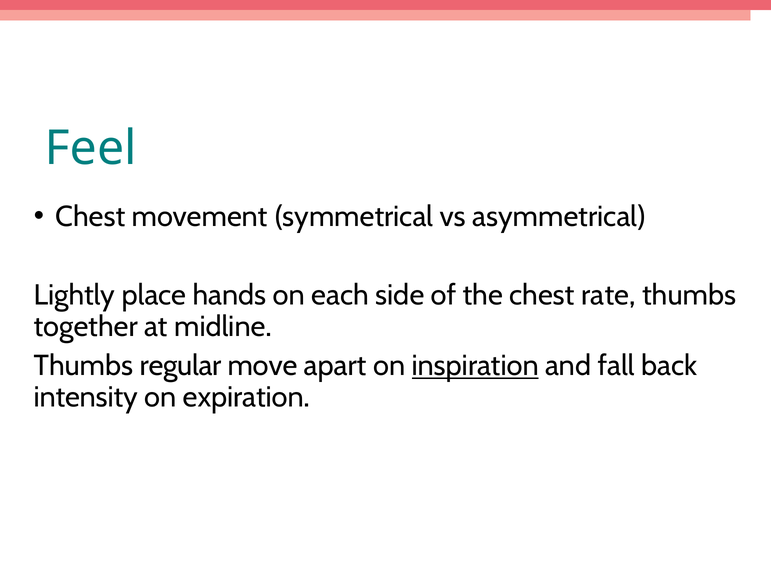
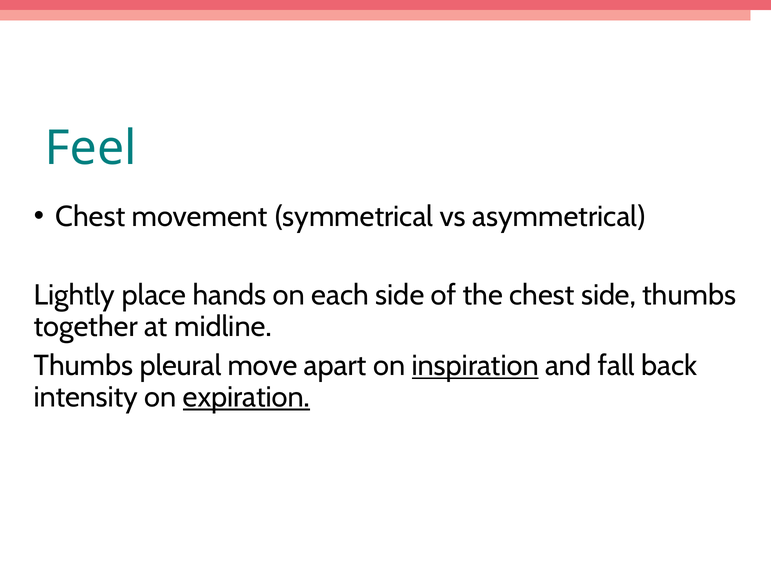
chest rate: rate -> side (609, 295)
regular: regular -> pleural (181, 365)
expiration underline: none -> present (246, 397)
